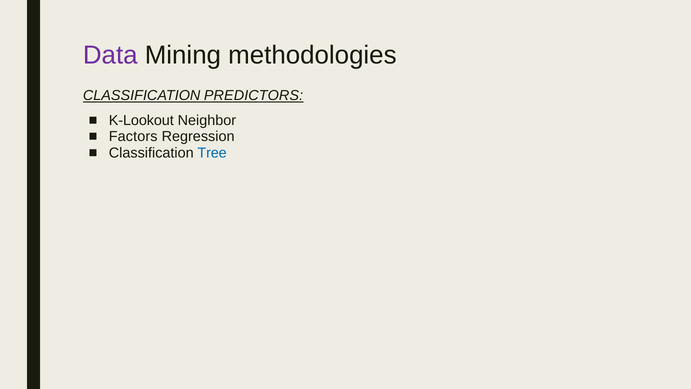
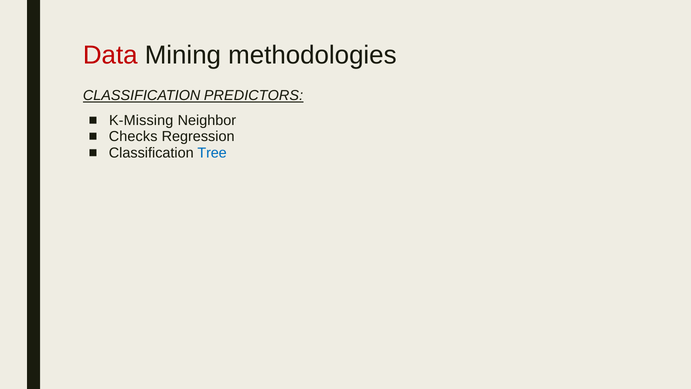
Data colour: purple -> red (110, 55)
K-Lookout: K-Lookout -> K-Missing (141, 120)
Factors: Factors -> Checks (133, 137)
